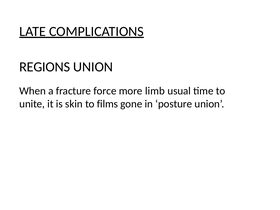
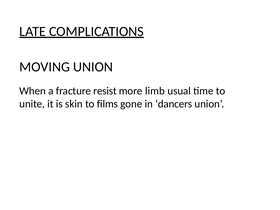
REGIONS: REGIONS -> MOVING (45, 67)
force: force -> resist (105, 91)
posture: posture -> dancers (174, 104)
